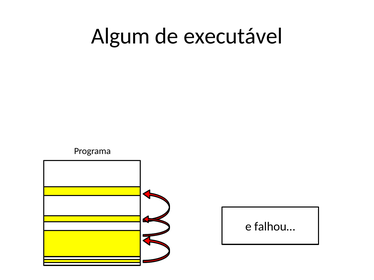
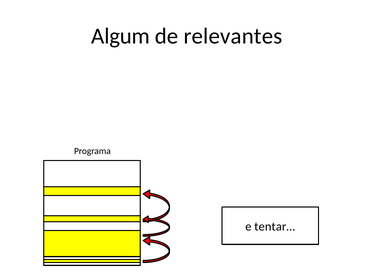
executável: executável -> relevantes (233, 36)
falhou…: falhou… -> tentar… (275, 227)
